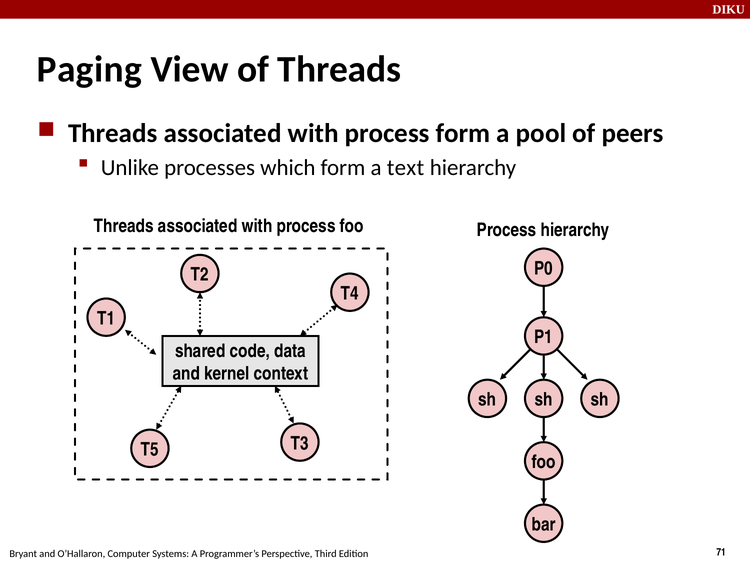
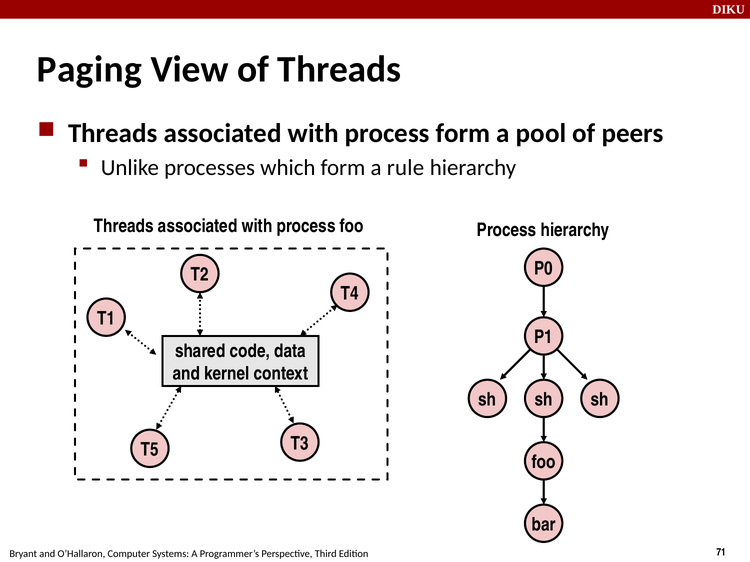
text: text -> rule (406, 168)
